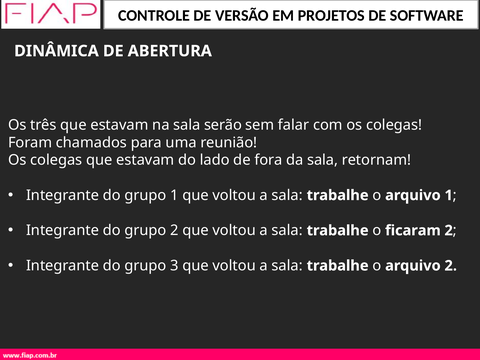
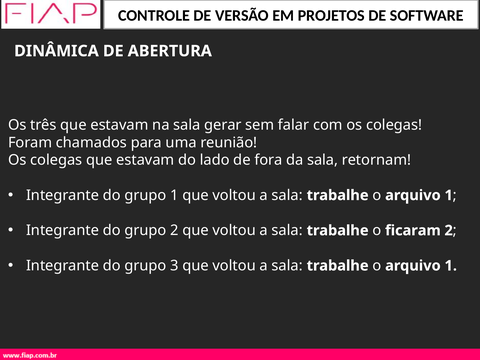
serão: serão -> gerar (223, 125)
2: 2 -> 1 (451, 266)
